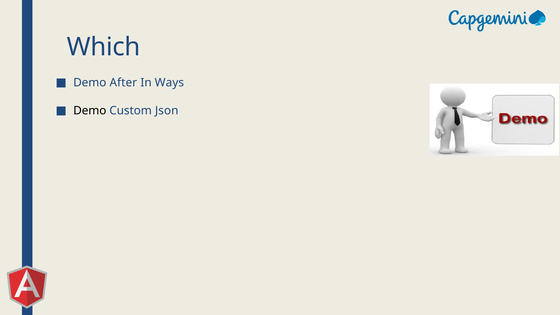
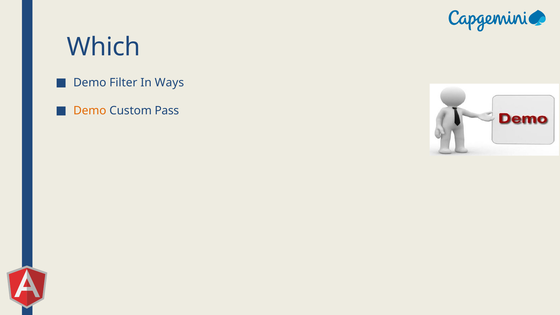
After: After -> Filter (123, 83)
Demo colour: black -> orange (90, 111)
Json: Json -> Pass (167, 111)
